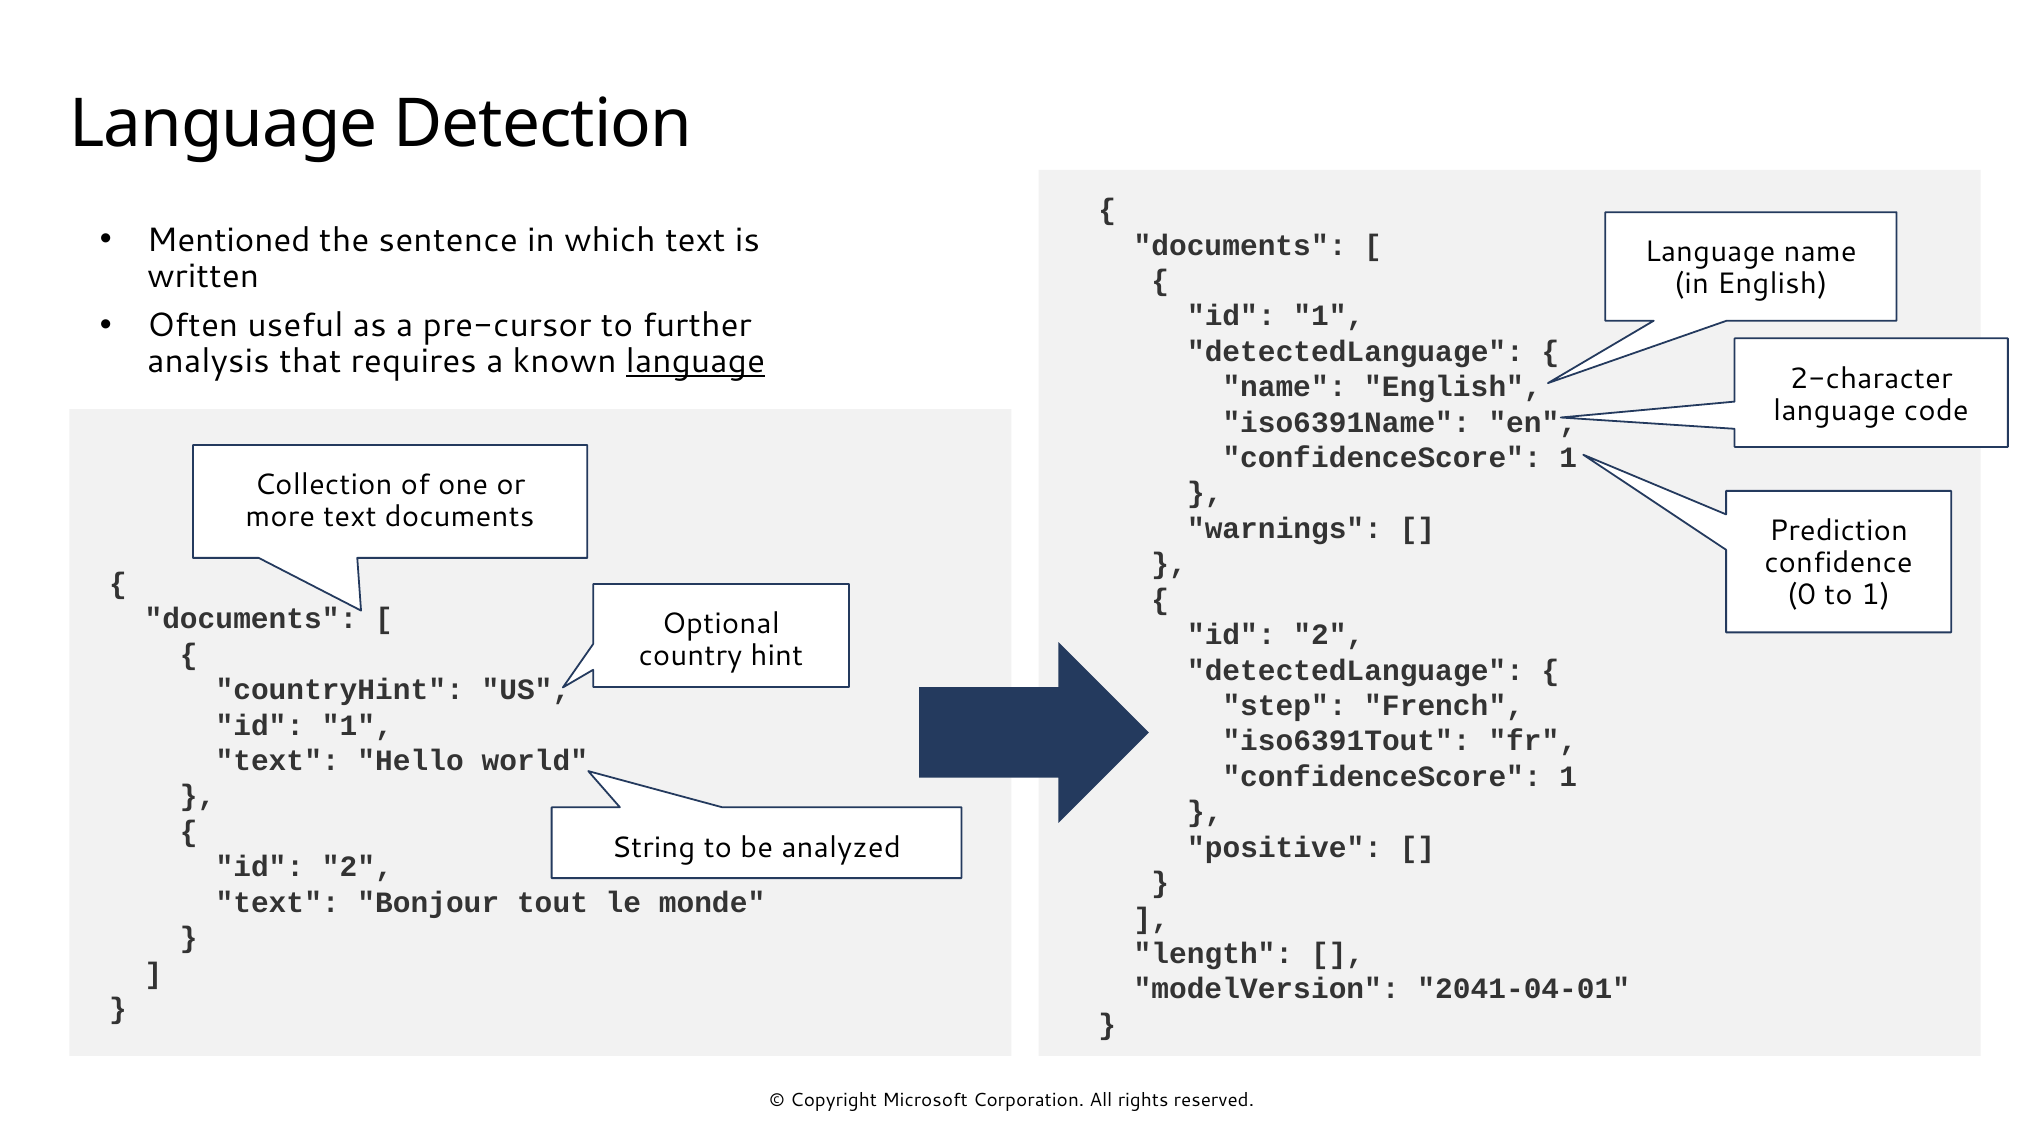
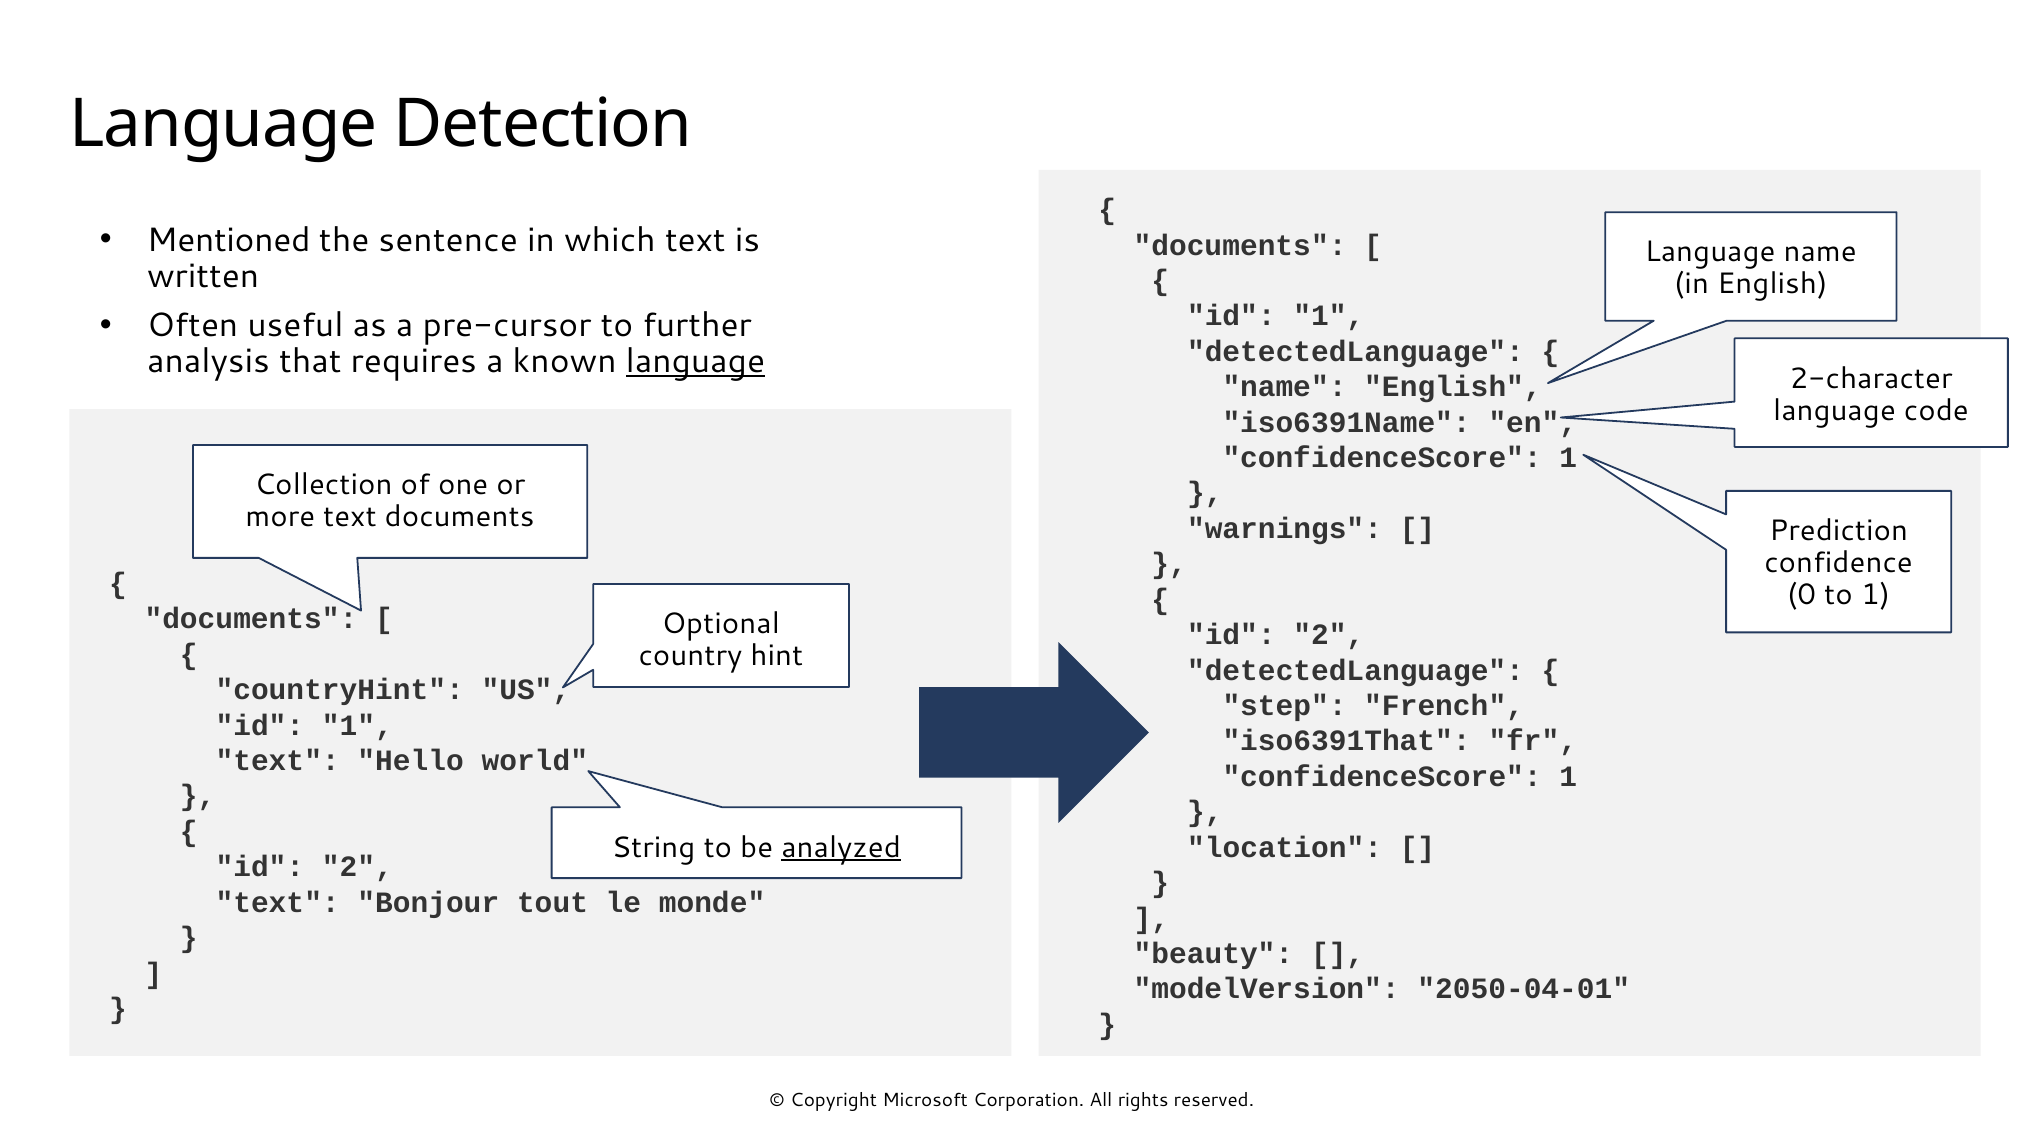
iso6391Tout: iso6391Tout -> iso6391That (1347, 741)
analyzed underline: none -> present (841, 847)
positive: positive -> location (1285, 847)
length: length -> beauty (1213, 954)
2041-04-01: 2041-04-01 -> 2050-04-01 (1524, 989)
